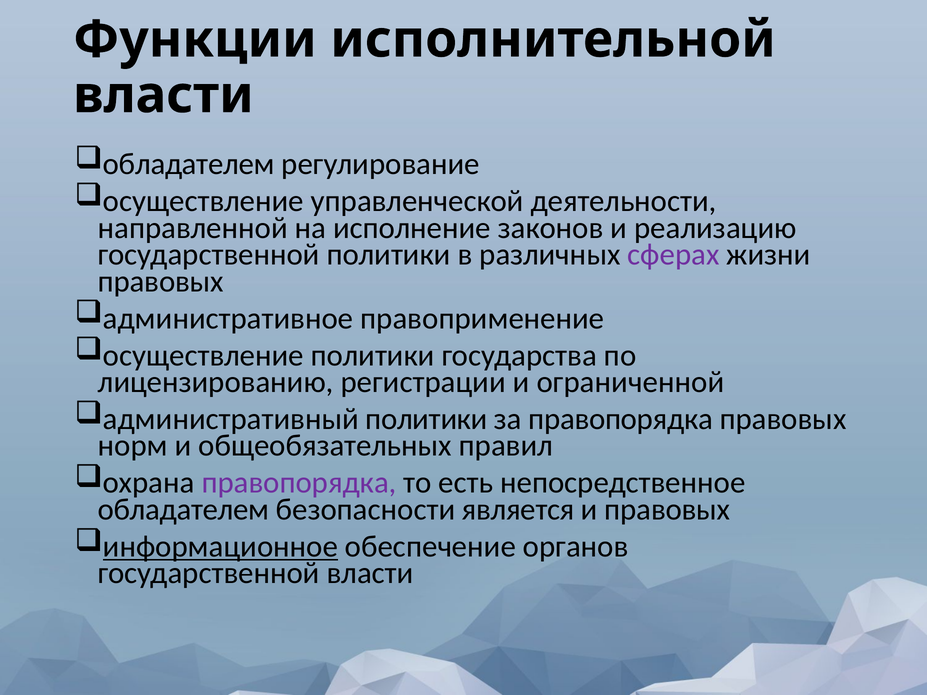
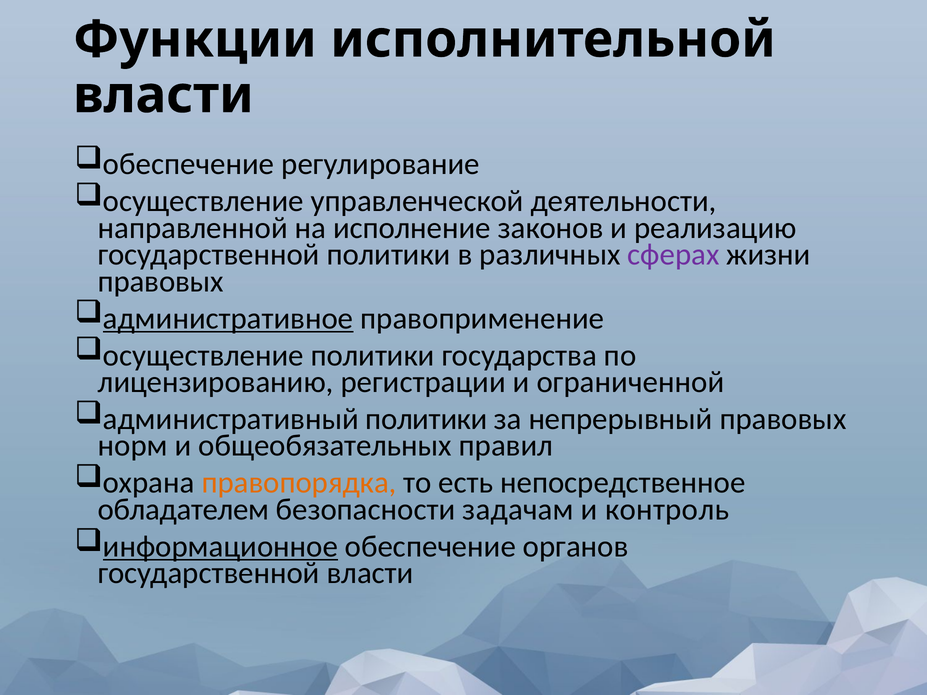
обладателем: обладателем -> обеспечение (189, 164)
административное underline: none -> present (228, 319)
за правопорядка: правопорядка -> непрерывный (621, 419)
правопорядка colour: purple -> orange (299, 483)
является: является -> задачам (518, 510)
и правовых: правовых -> контроль (667, 510)
